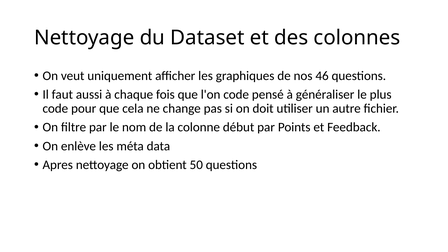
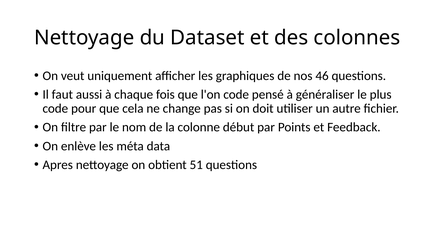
50: 50 -> 51 (196, 165)
